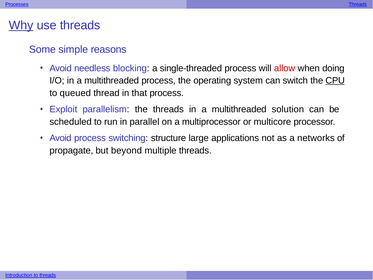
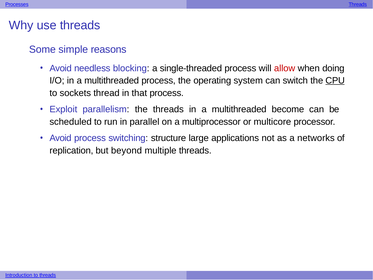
Why underline: present -> none (21, 25)
queued: queued -> sockets (75, 93)
solution: solution -> become (288, 109)
propagate: propagate -> replication (71, 151)
